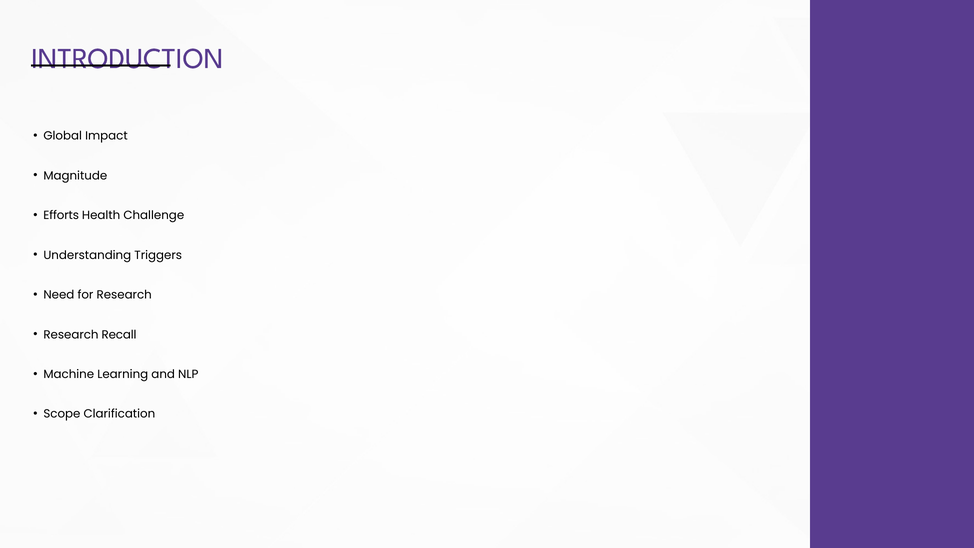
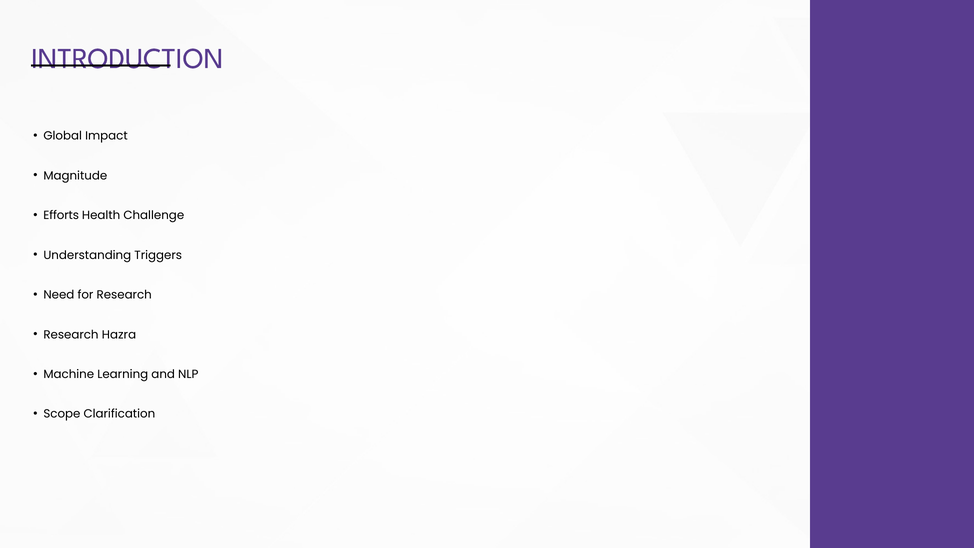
Recall: Recall -> Hazra (119, 335)
